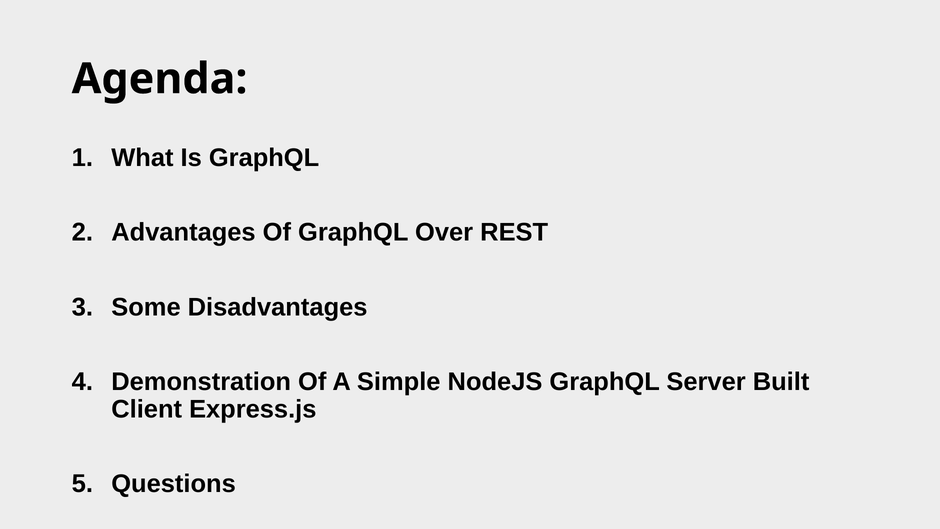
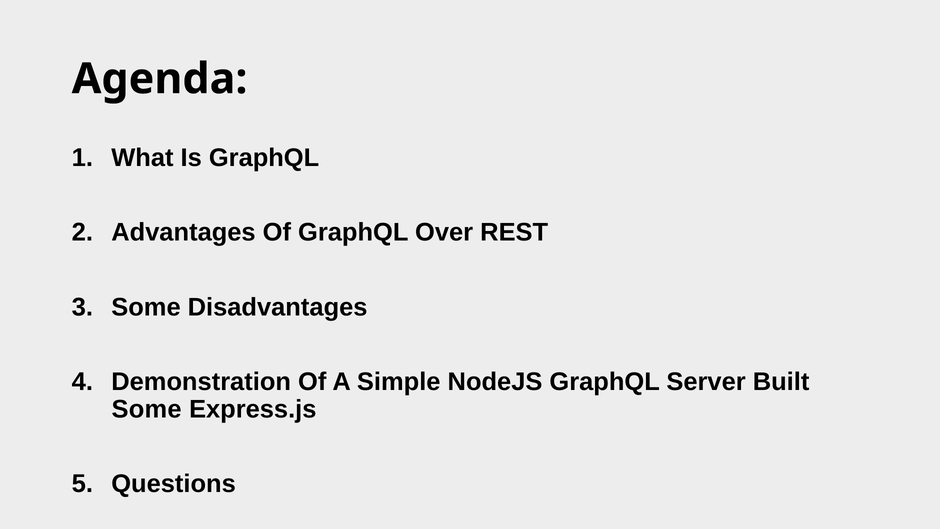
Client: Client -> Some (147, 409)
